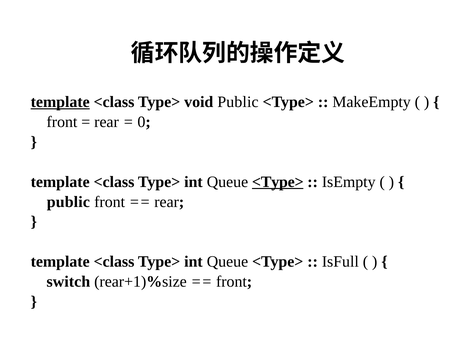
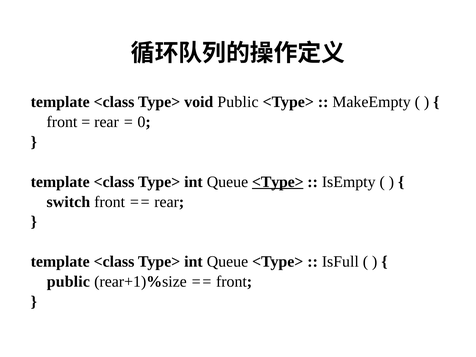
template underline: present -> none (60, 102)
public: public -> switch (68, 202)
switch: switch -> public (68, 282)
